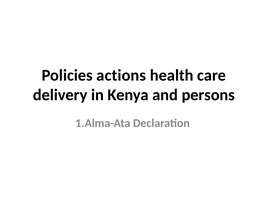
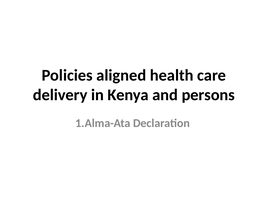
actions: actions -> aligned (121, 75)
